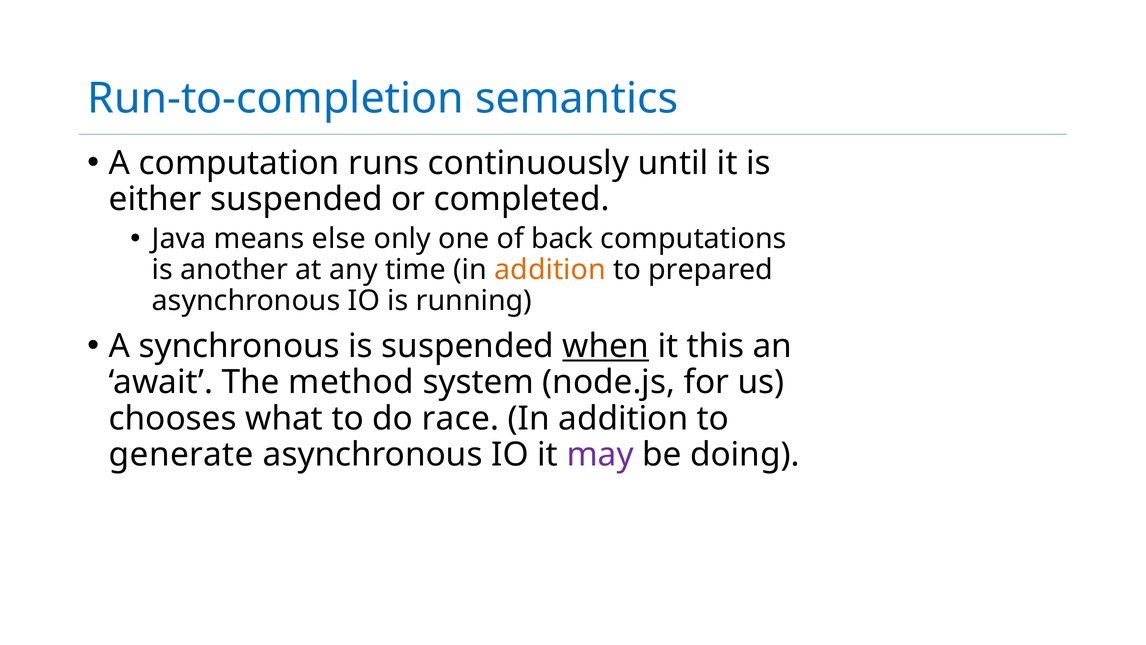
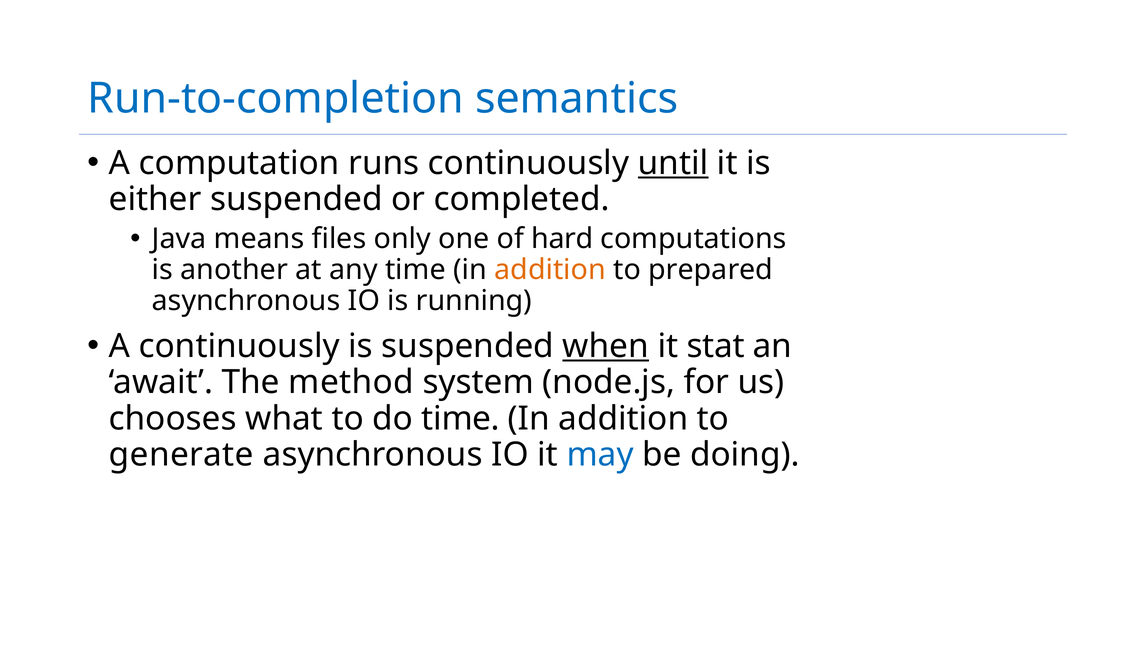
until underline: none -> present (673, 163)
else: else -> files (339, 239)
back: back -> hard (562, 239)
A synchronous: synchronous -> continuously (239, 346)
this: this -> stat (716, 346)
do race: race -> time (461, 418)
may colour: purple -> blue (600, 454)
